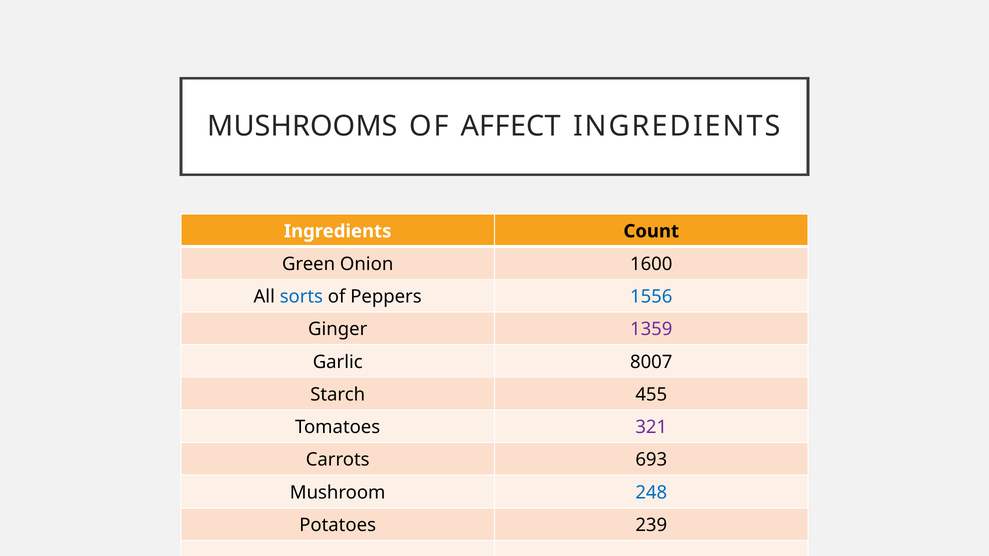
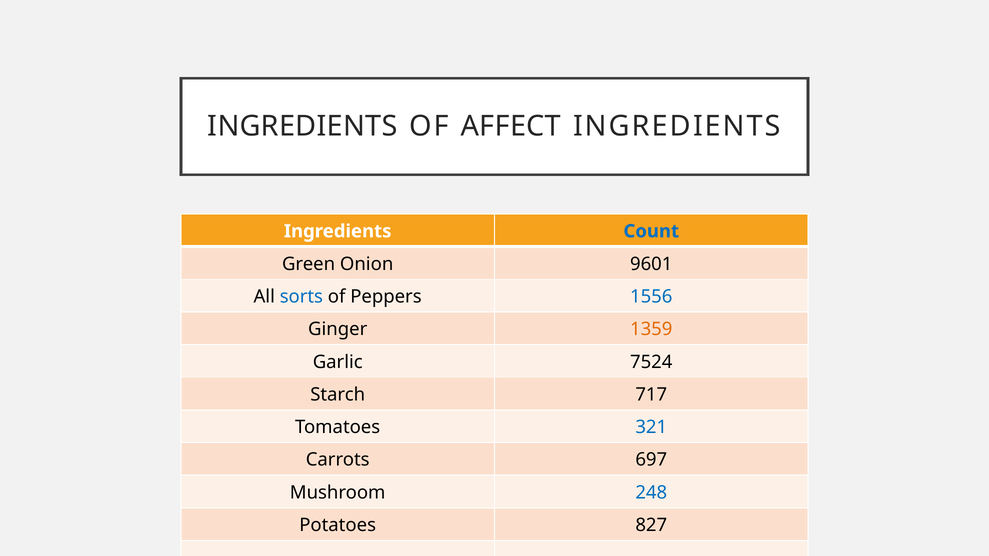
MUSHROOMS: MUSHROOMS -> INGREDIENTS (302, 126)
Count colour: black -> blue (651, 231)
1600: 1600 -> 9601 (651, 264)
1359 colour: purple -> orange (651, 329)
8007: 8007 -> 7524 (651, 362)
455: 455 -> 717 (651, 395)
321 colour: purple -> blue (651, 427)
693: 693 -> 697 (651, 460)
239: 239 -> 827 (651, 525)
